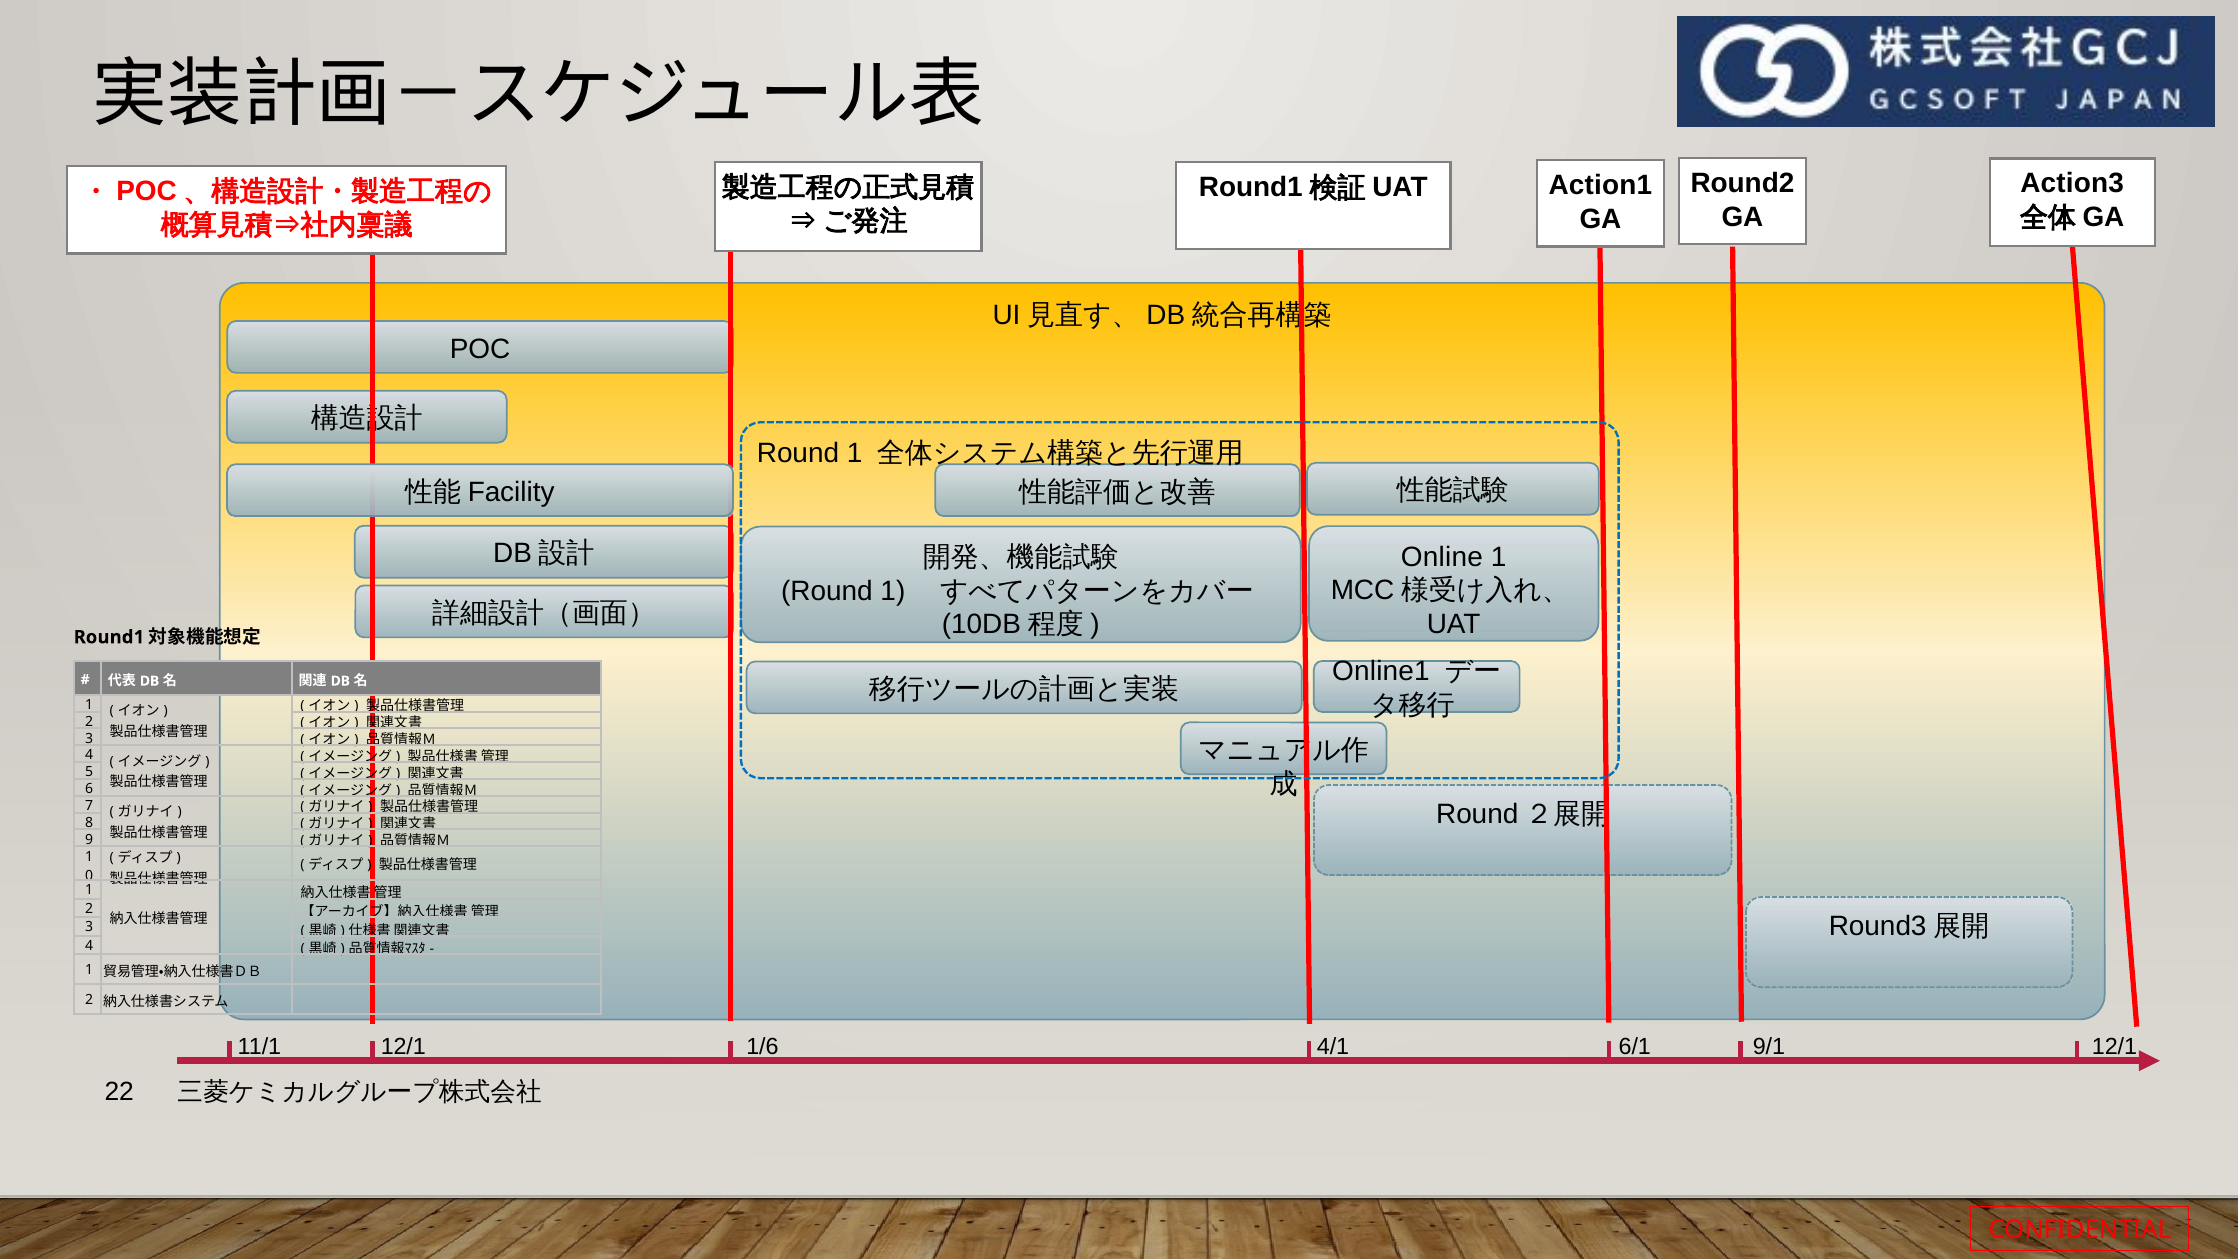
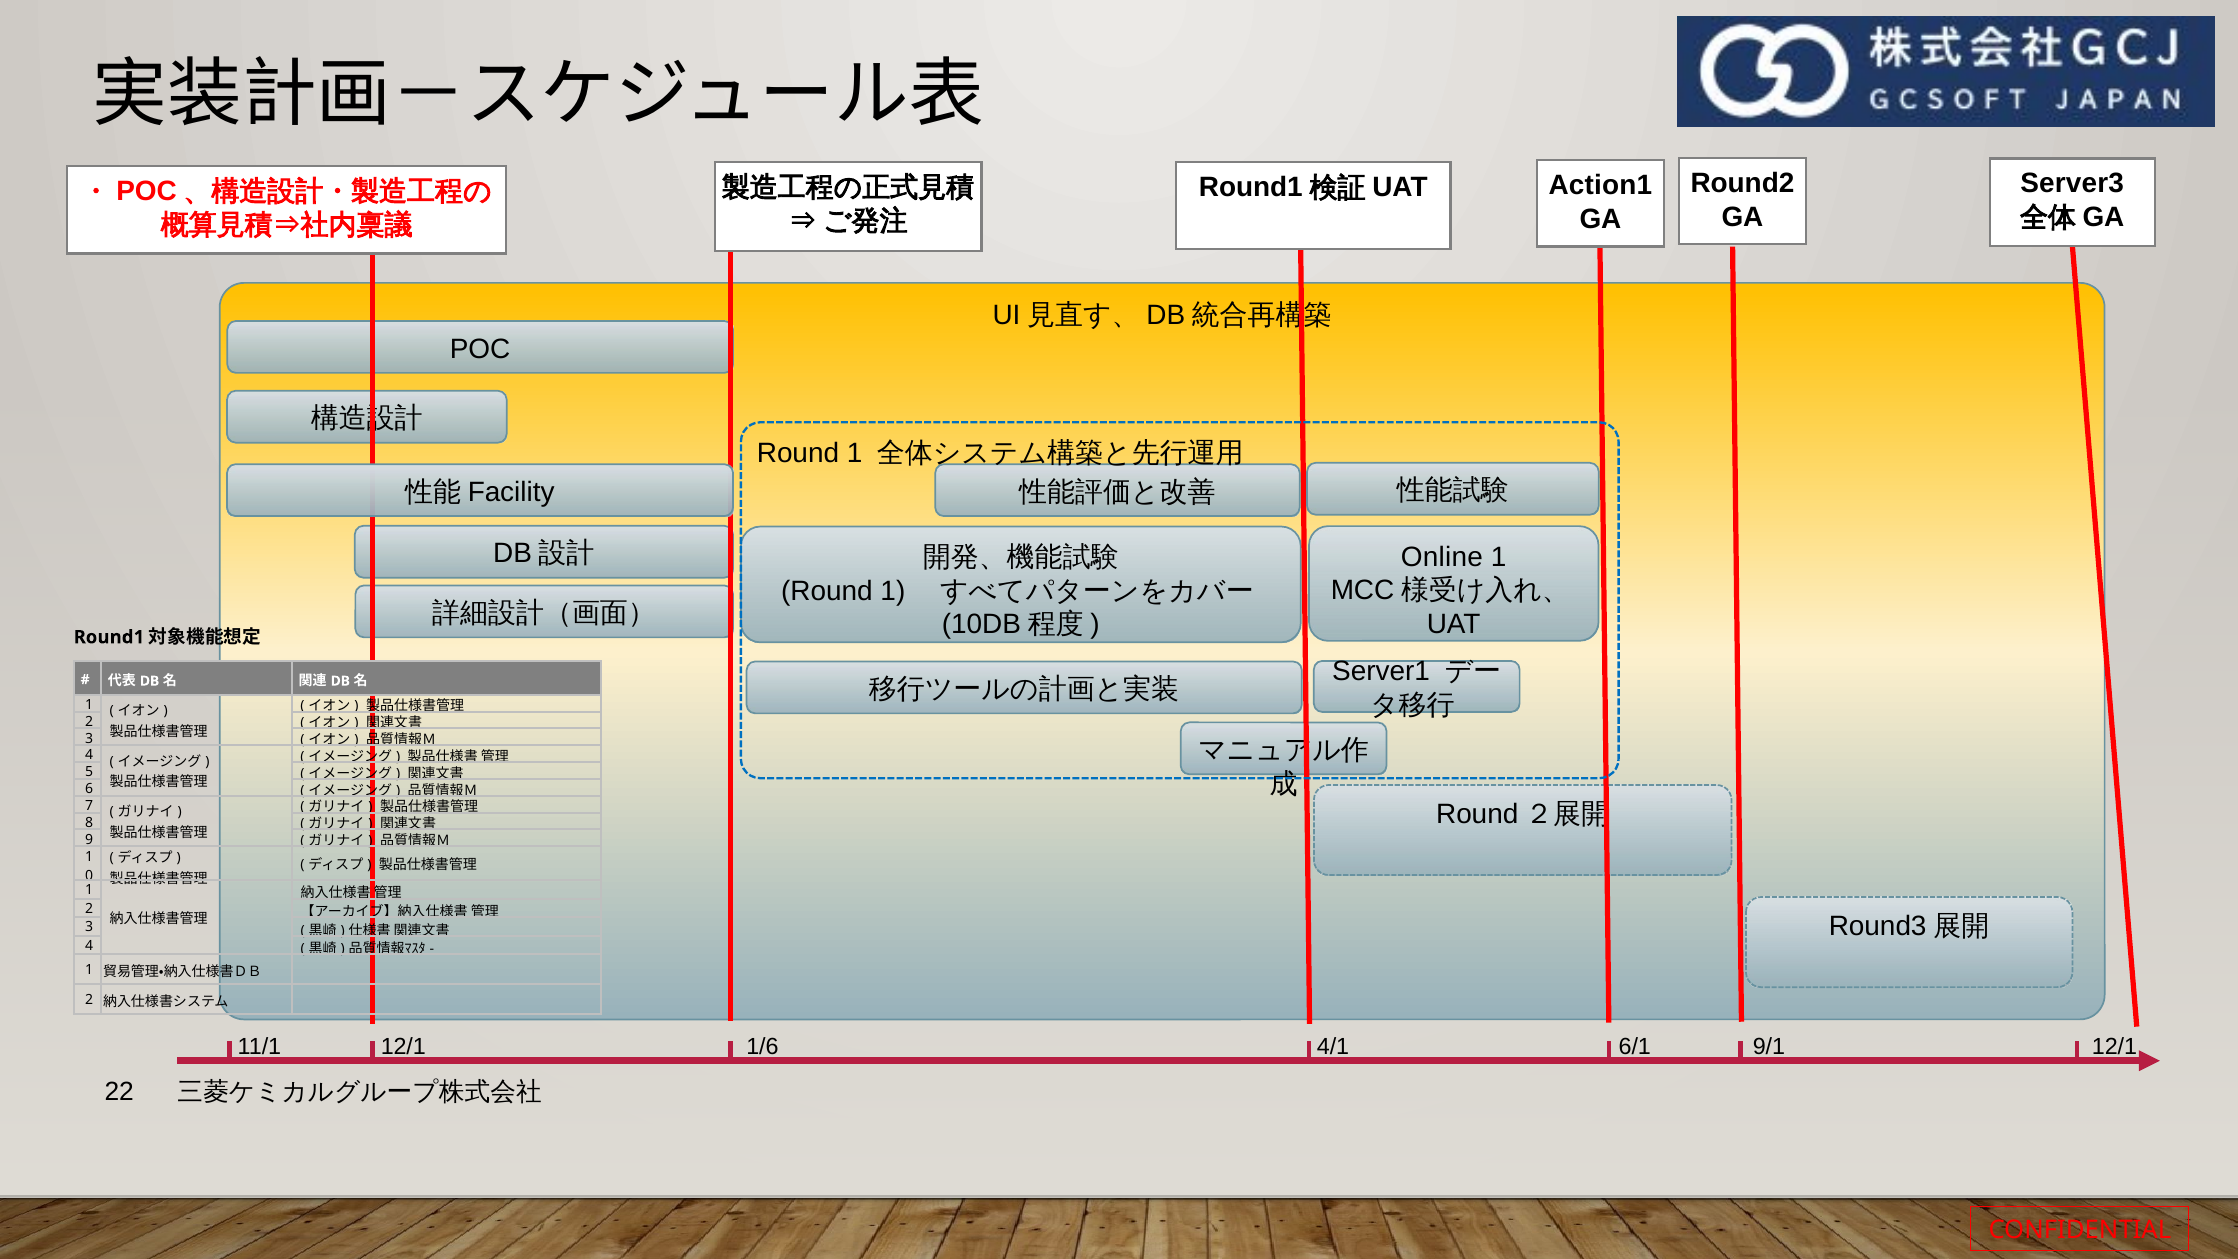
Action3: Action3 -> Server3 (2072, 184)
Online1: Online1 -> Server1 (1381, 671)
